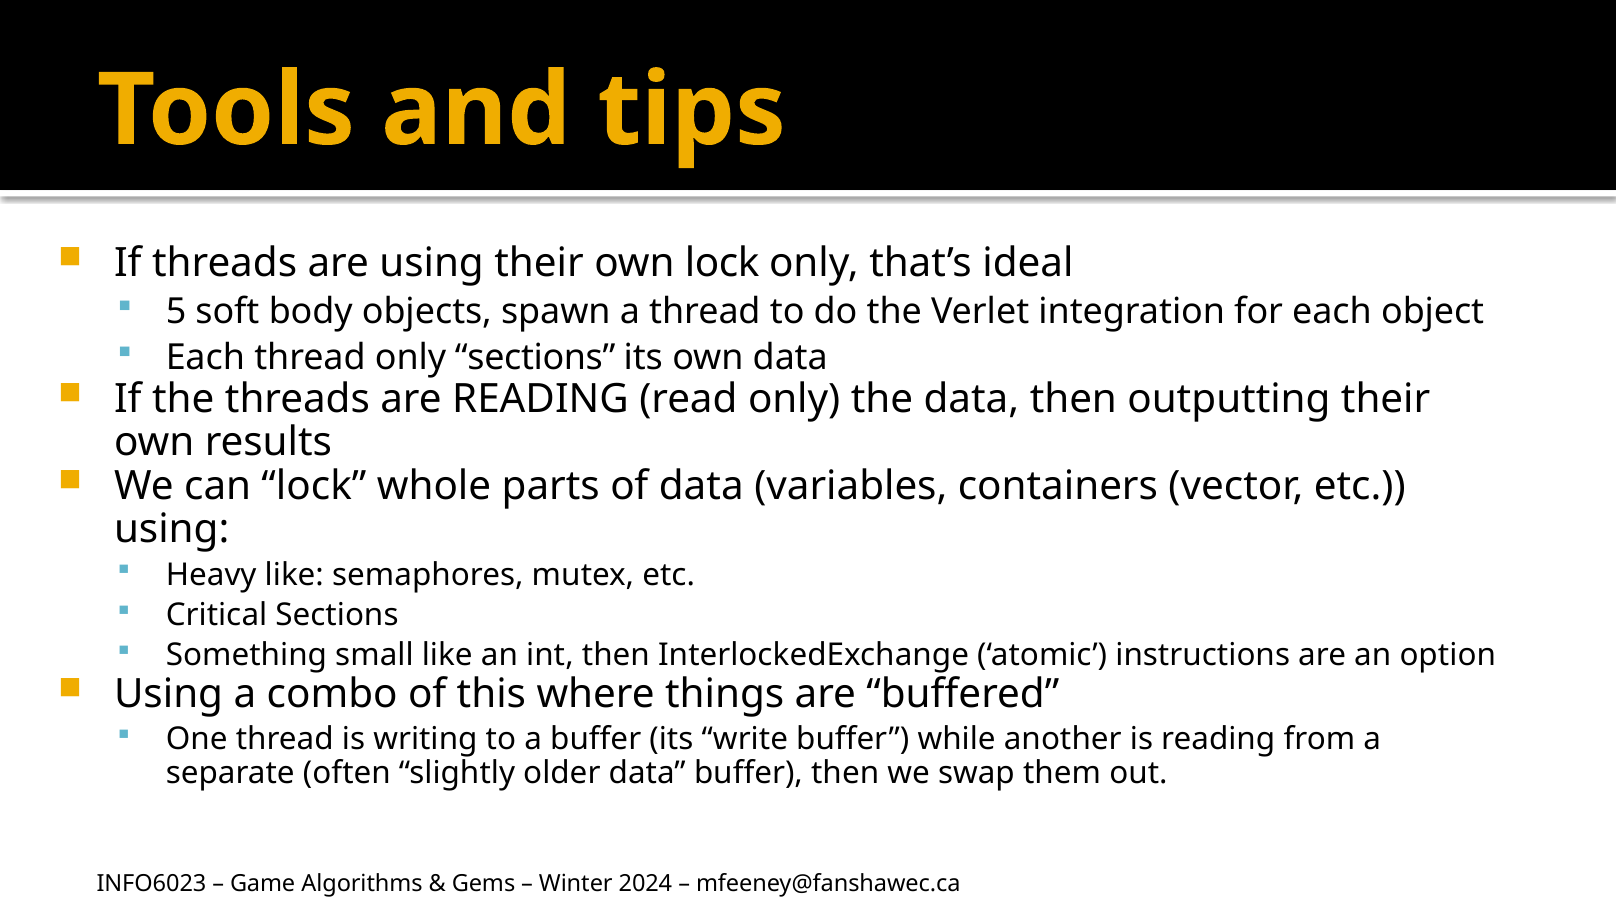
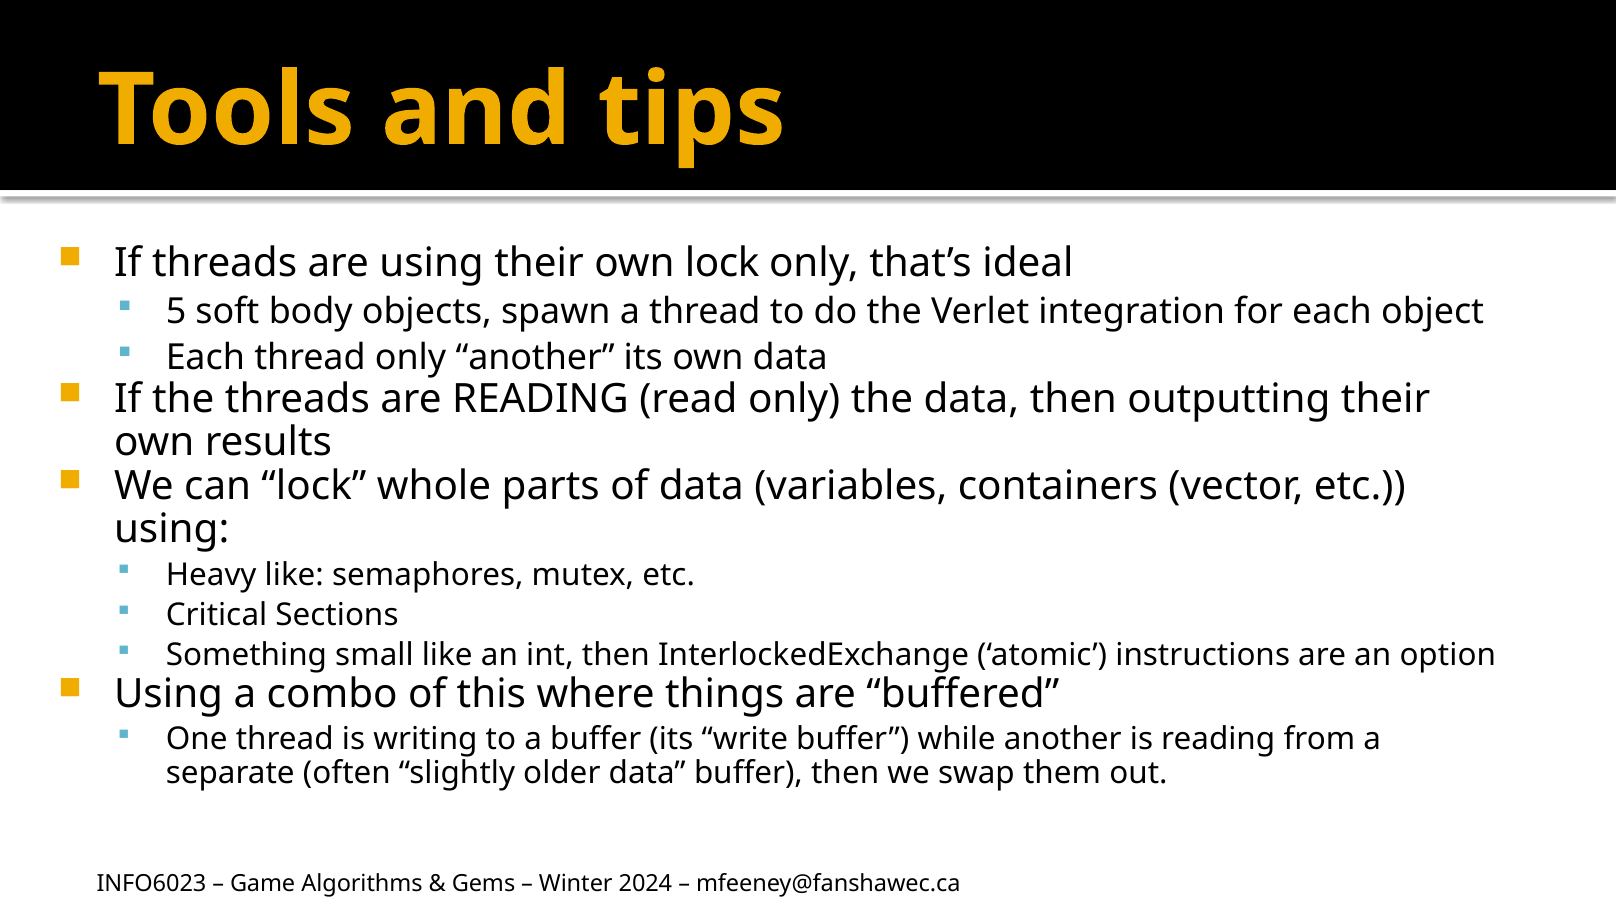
only sections: sections -> another (535, 358)
